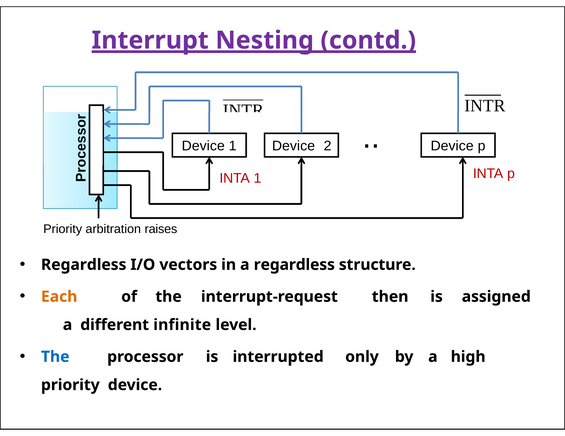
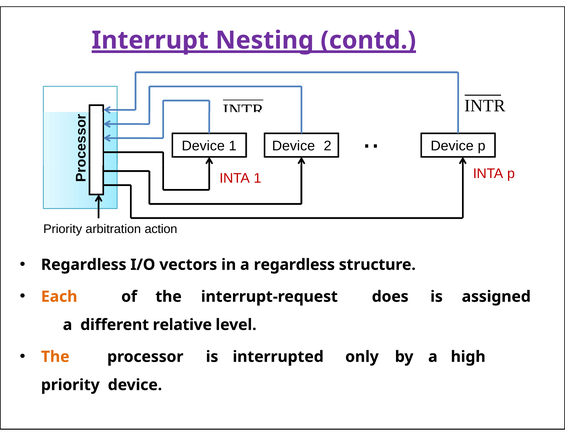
raises: raises -> action (161, 229)
then: then -> does (390, 297)
infinite: infinite -> relative (182, 325)
The colour: blue -> orange (55, 357)
